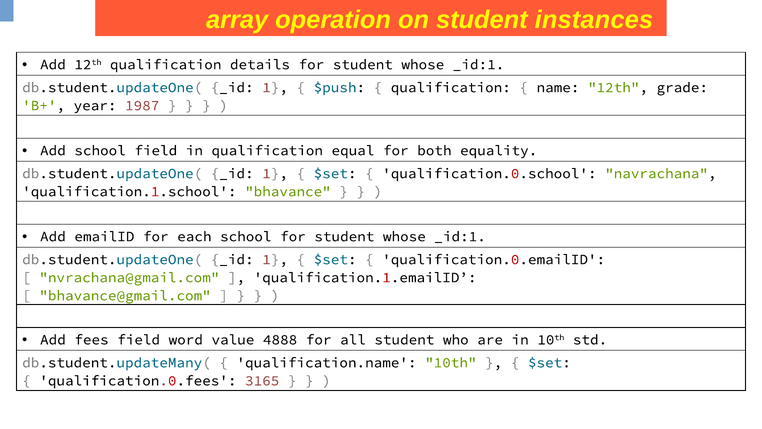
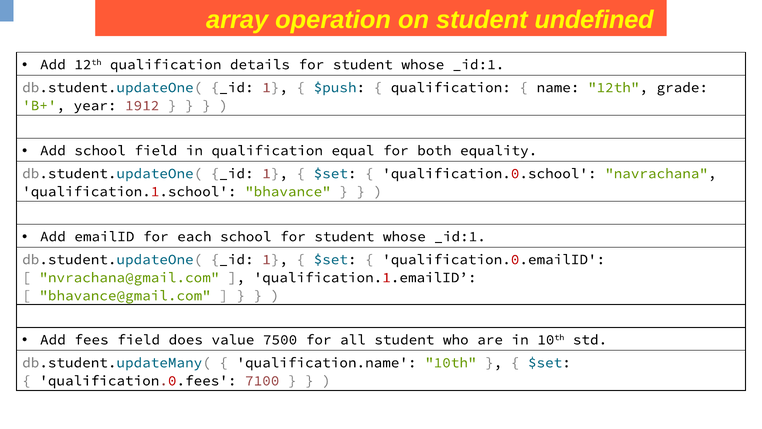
instances: instances -> undefined (594, 20)
1987: 1987 -> 1912 (142, 105)
word: word -> does (186, 339)
4888: 4888 -> 7500 (280, 339)
3165: 3165 -> 7100 (262, 380)
